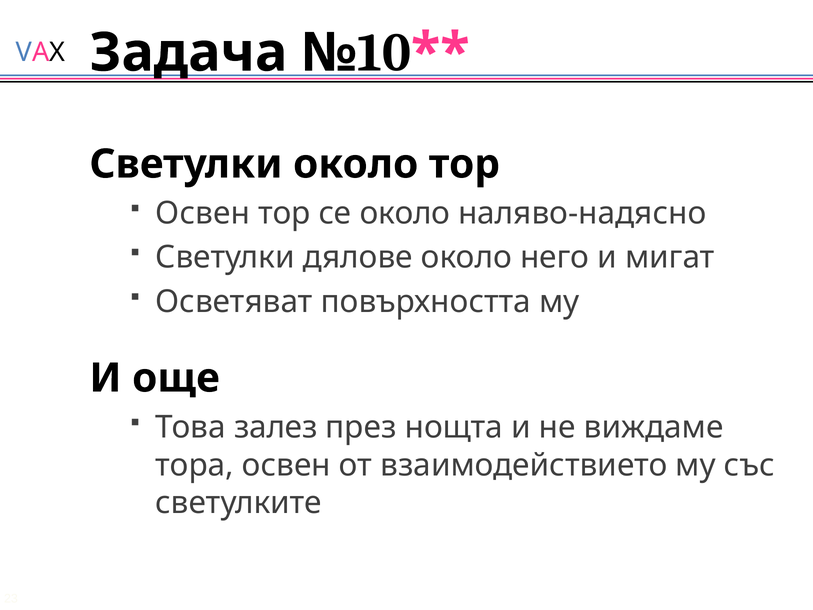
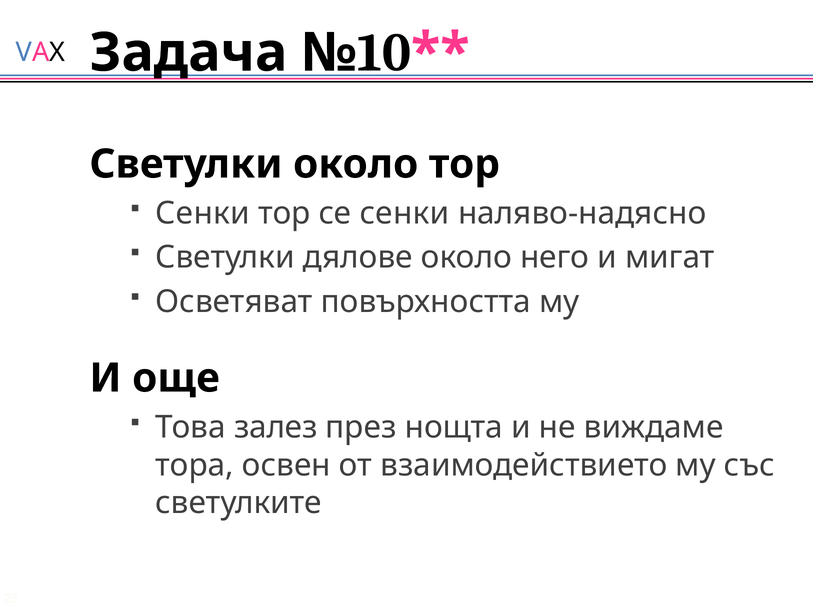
Освен: Освен -> Сенки (203, 213)
се около: около -> сенки (405, 213)
